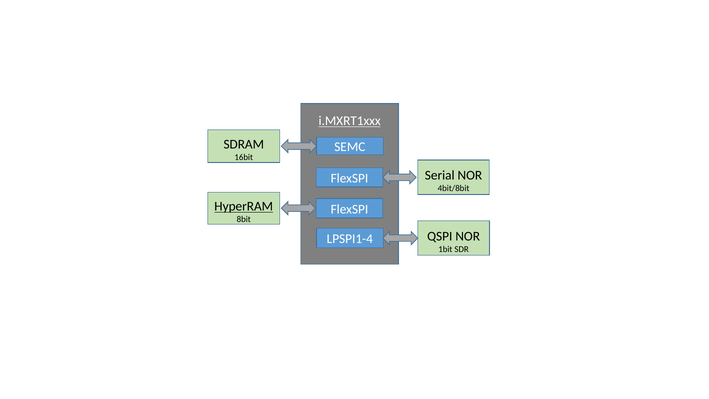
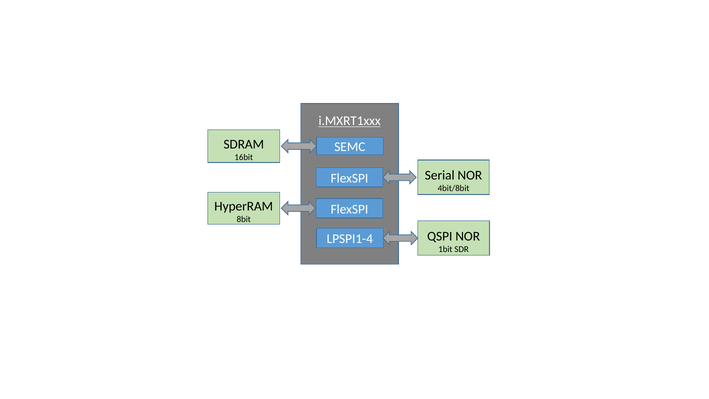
HyperRAM underline: present -> none (244, 206)
